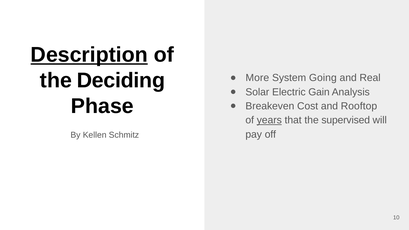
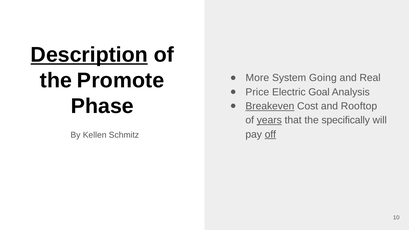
Deciding: Deciding -> Promote (121, 80)
Solar: Solar -> Price (257, 92)
Gain: Gain -> Goal (319, 92)
Breakeven underline: none -> present (270, 106)
supervised: supervised -> specifically (346, 120)
off underline: none -> present (270, 134)
